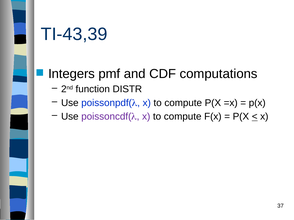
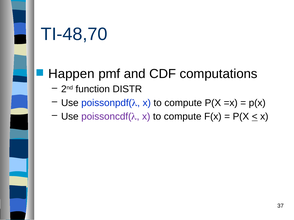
TI-43,39: TI-43,39 -> TI-48,70 (74, 34)
Integers: Integers -> Happen (71, 74)
